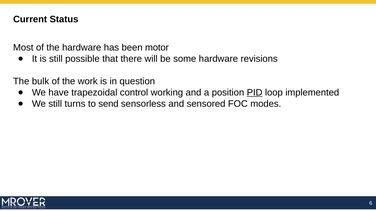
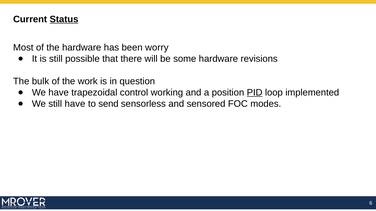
Status underline: none -> present (64, 19)
motor: motor -> worry (157, 48)
still turns: turns -> have (75, 104)
